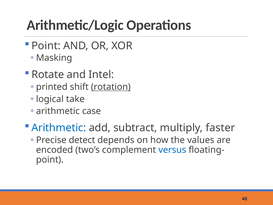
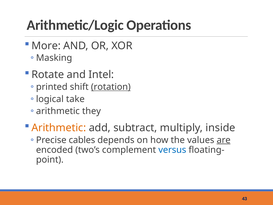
Point: Point -> More (46, 46)
case: case -> they (91, 111)
Arithmetic colour: blue -> orange (59, 128)
faster: faster -> inside (220, 128)
detect: detect -> cables (82, 140)
are underline: none -> present (224, 140)
